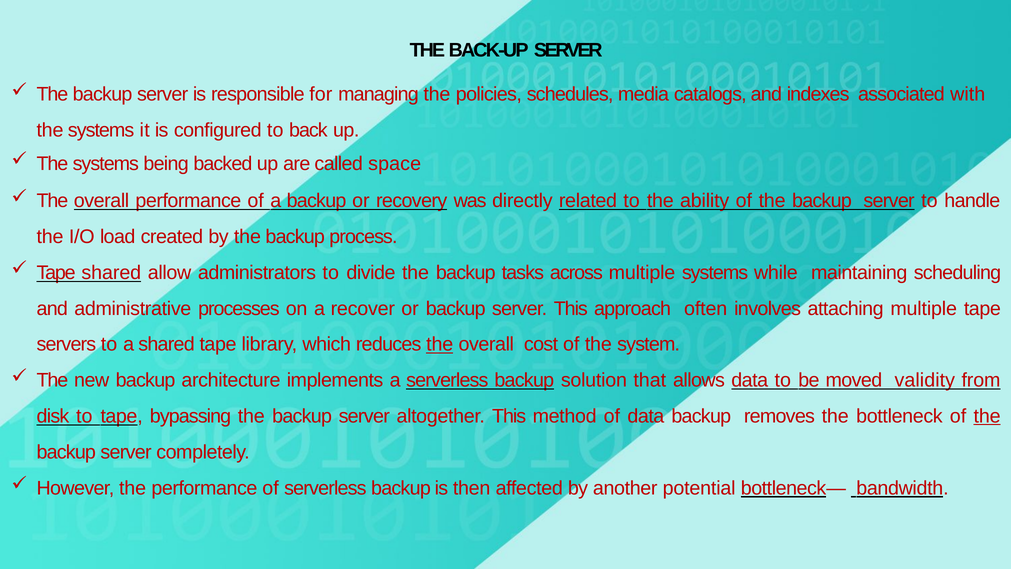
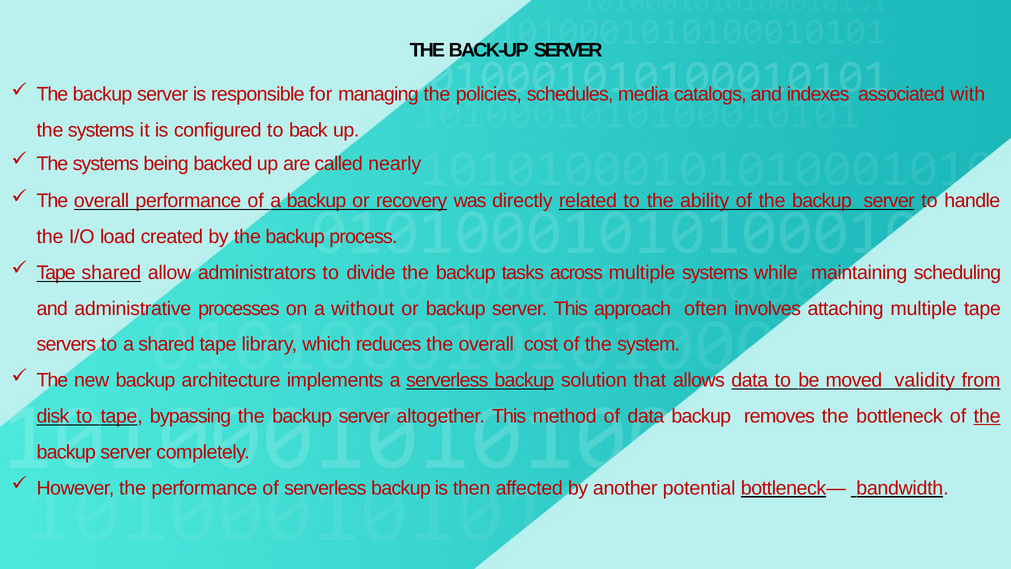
space: space -> nearly (395, 164)
recover: recover -> without (363, 308)
the underline: present -> none (440, 344)
